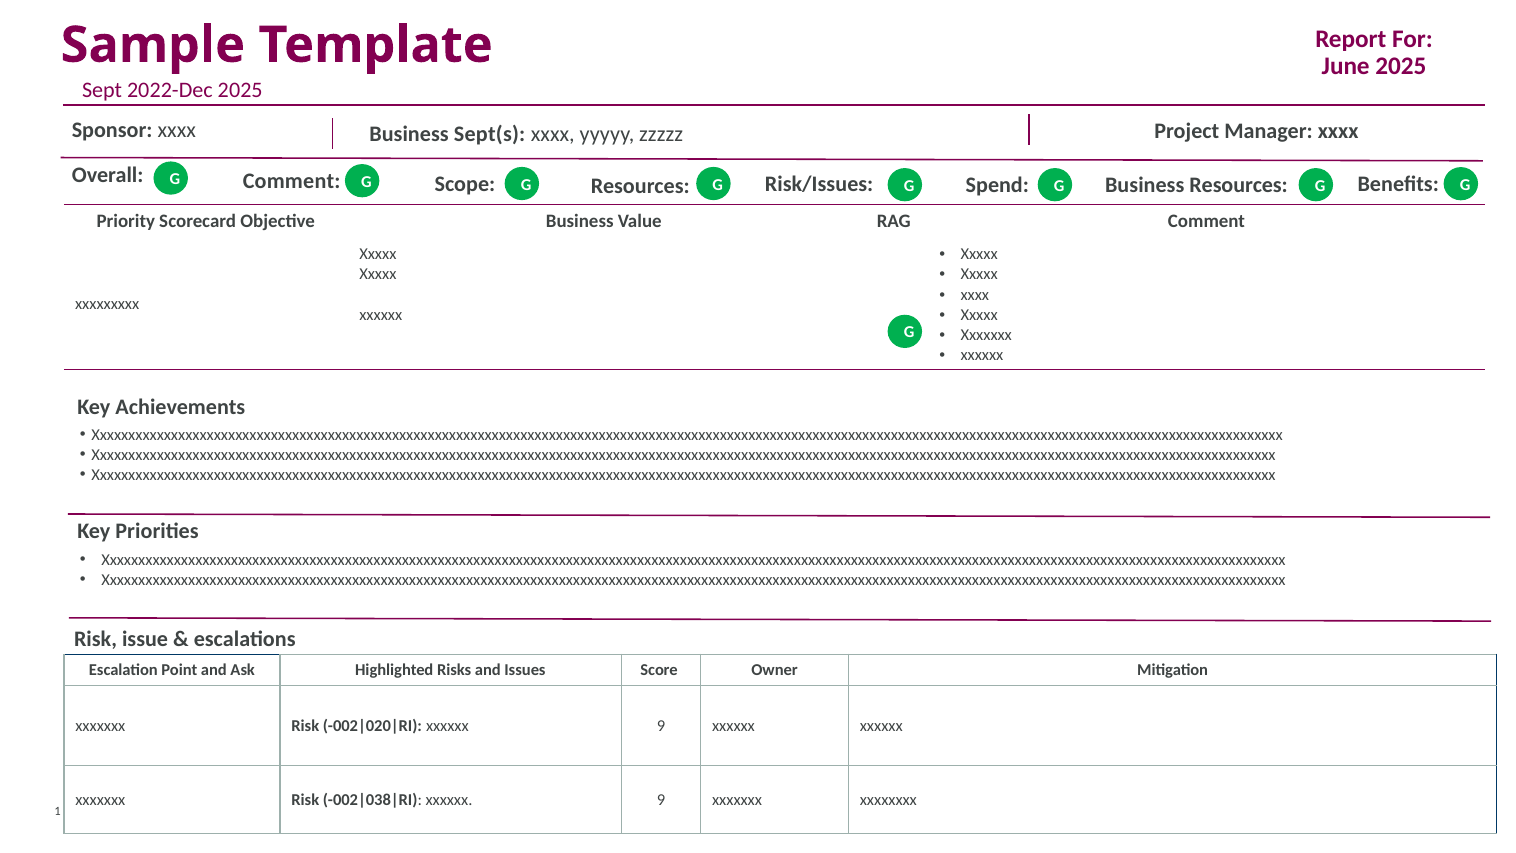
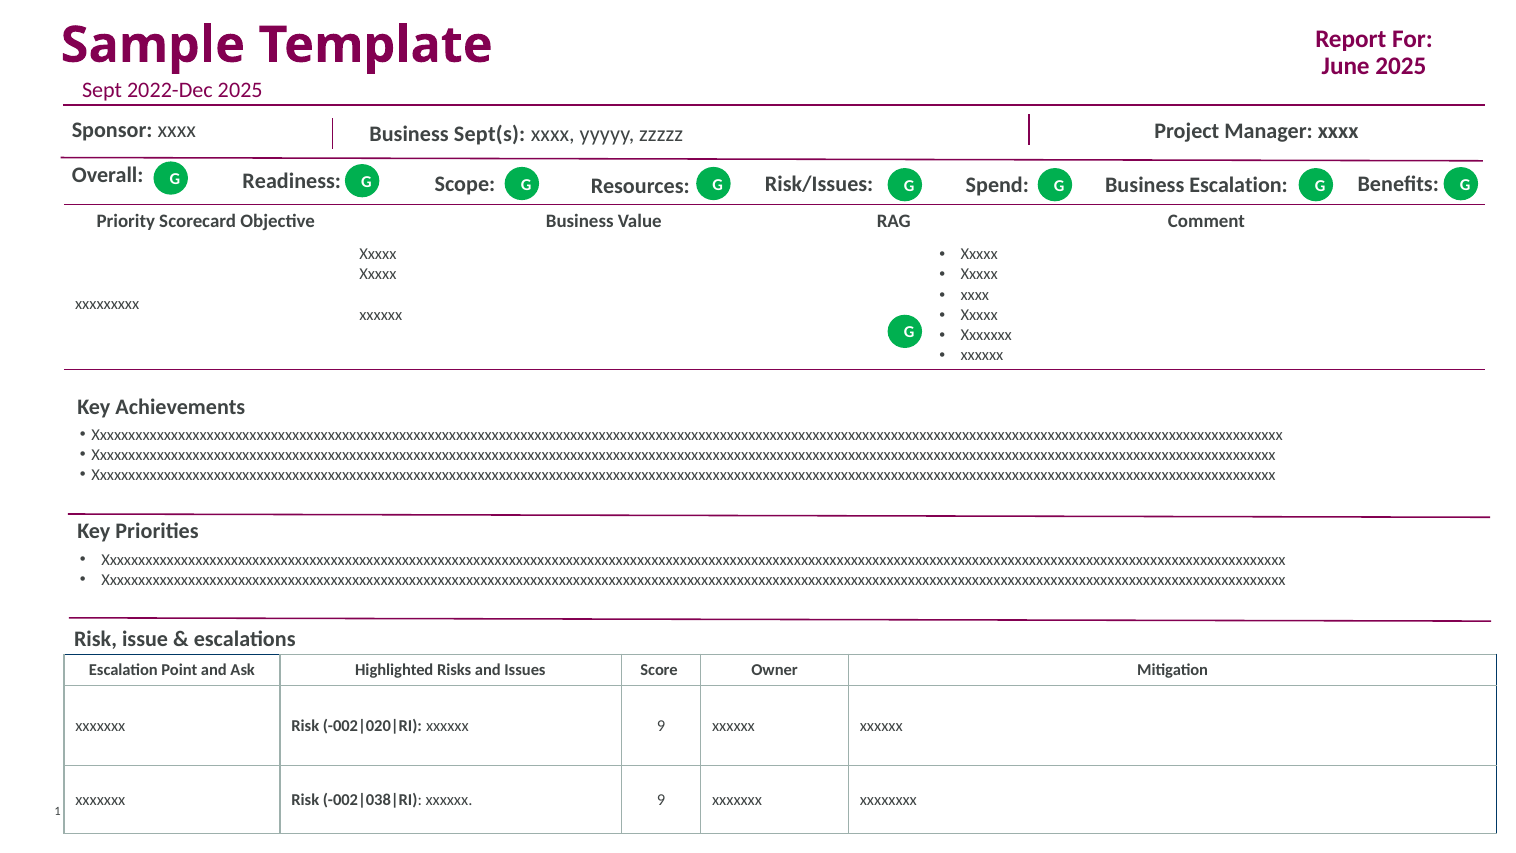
Comment: Comment -> Readiness (292, 181)
Business Resources: Resources -> Escalation (1239, 185)
